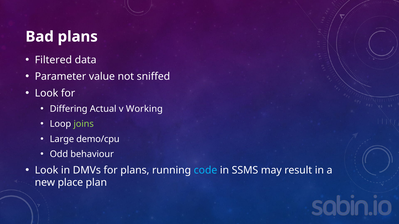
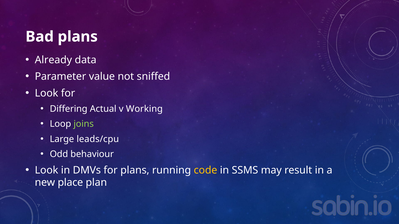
Filtered: Filtered -> Already (53, 60)
demo/cpu: demo/cpu -> leads/cpu (98, 139)
code colour: light blue -> yellow (206, 170)
